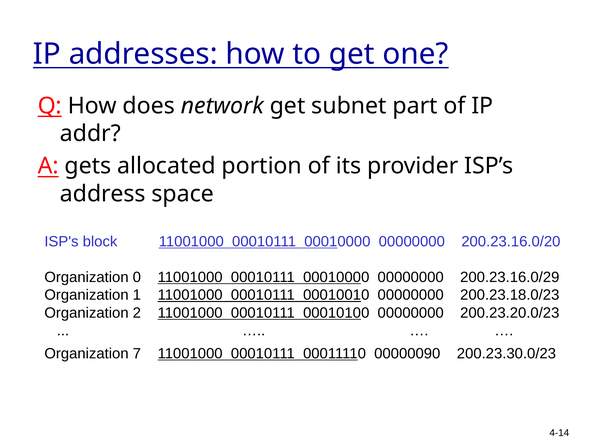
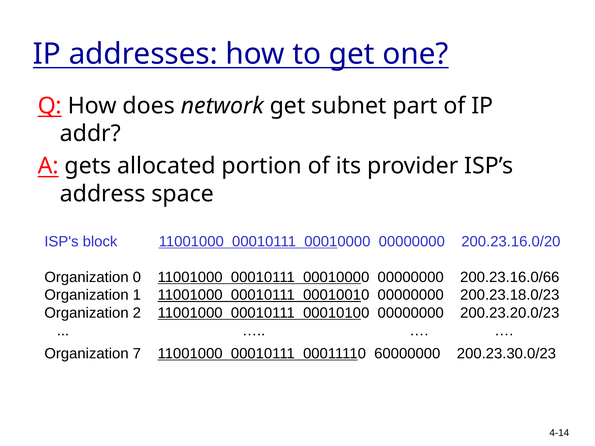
200.23.16.0/29: 200.23.16.0/29 -> 200.23.16.0/66 (510, 277)
00000090: 00000090 -> 60000000 (407, 354)
